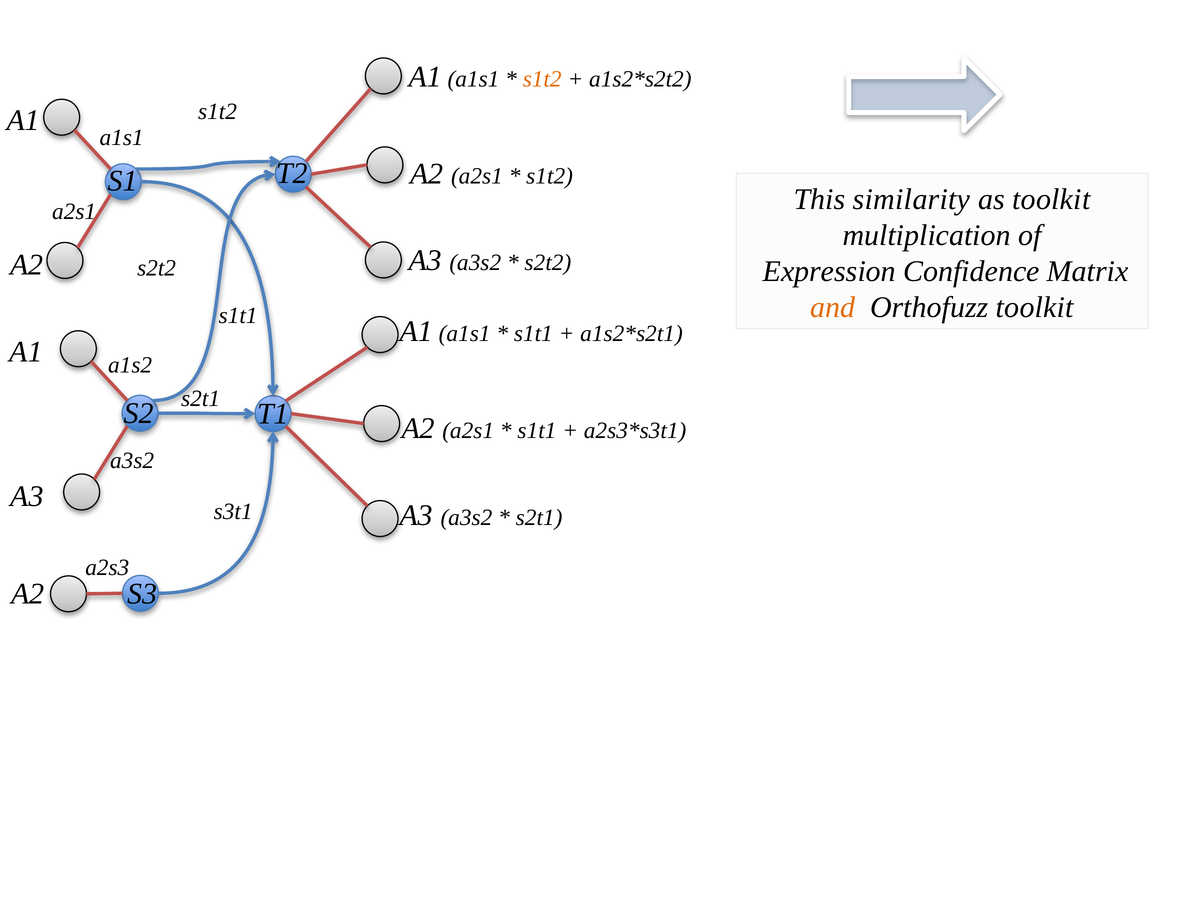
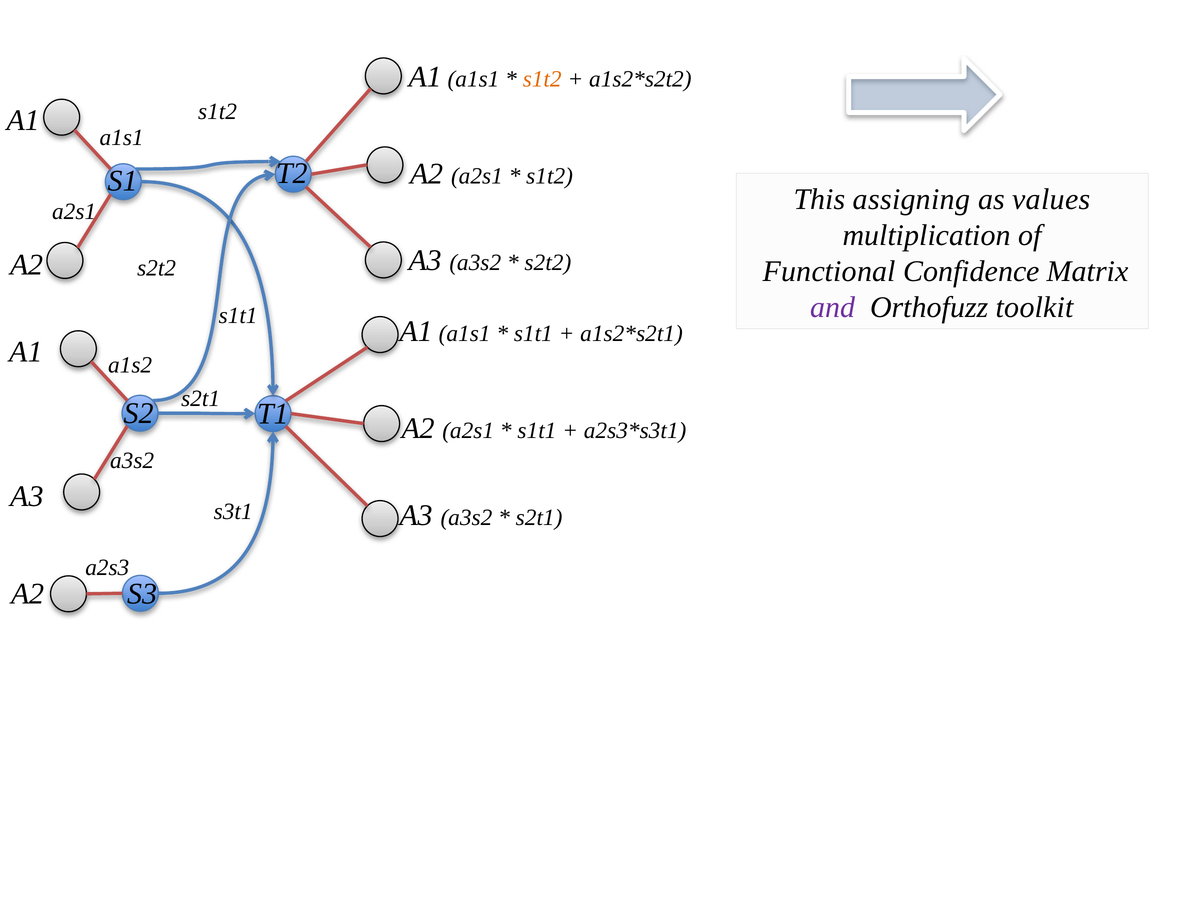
similarity: similarity -> assigning (912, 199)
as toolkit: toolkit -> values (1051, 199)
Expression: Expression -> Functional (829, 271)
and colour: orange -> purple (833, 307)
